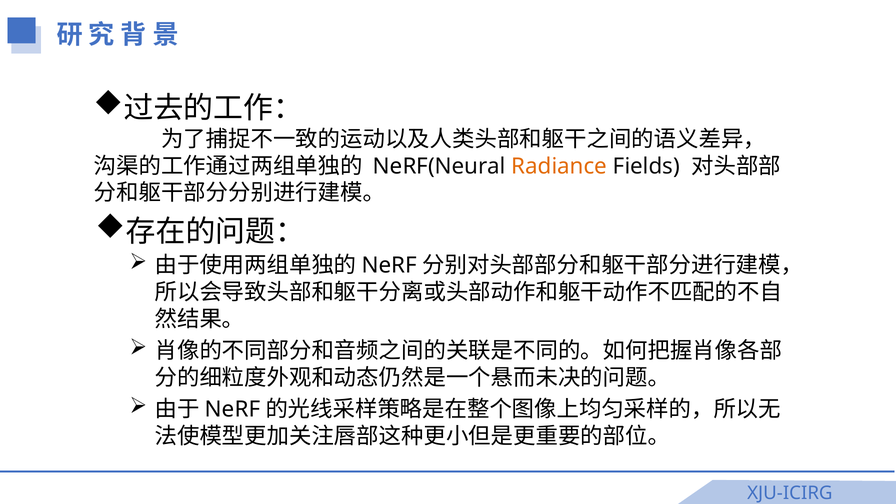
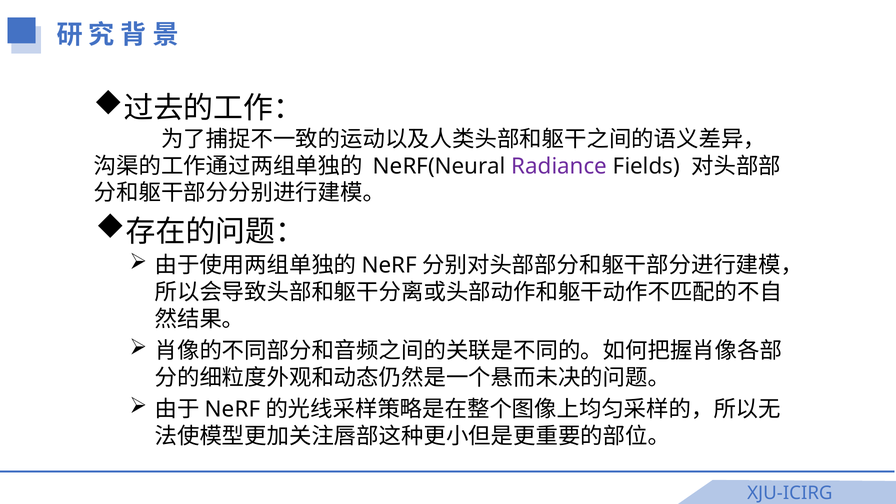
Radiance colour: orange -> purple (559, 166)
